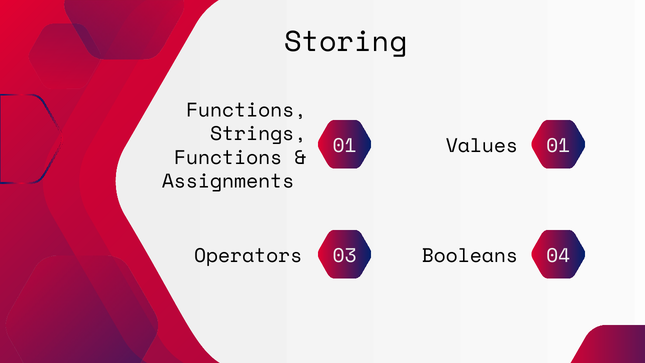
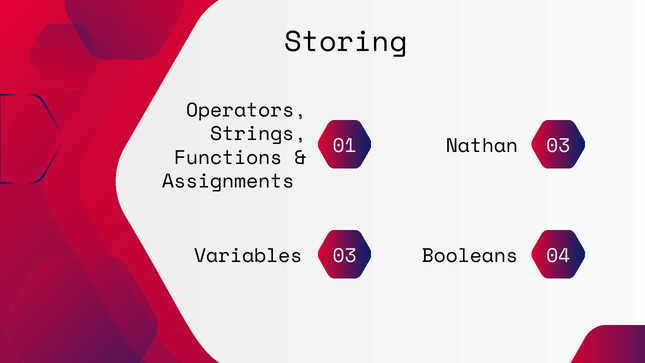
Functions: Functions -> Operators (246, 110)
Values: Values -> Nathan (482, 146)
01 01: 01 -> 03 (558, 146)
Operators: Operators -> Variables (248, 255)
